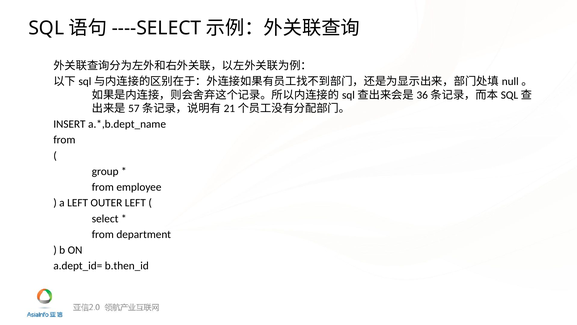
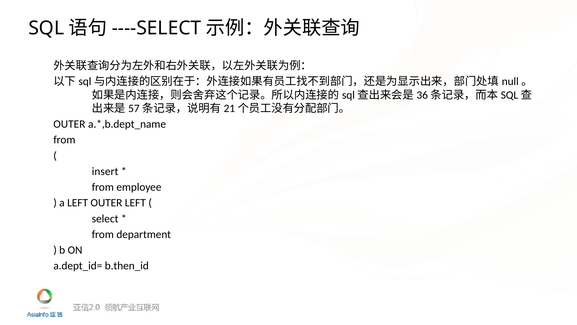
INSERT: INSERT -> OUTER (69, 124)
group: group -> insert (105, 171)
